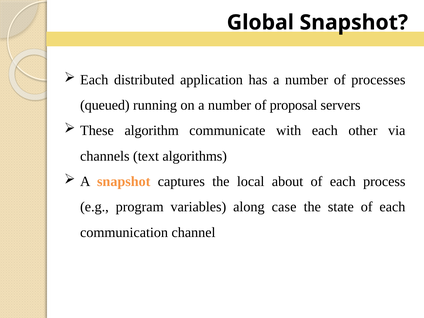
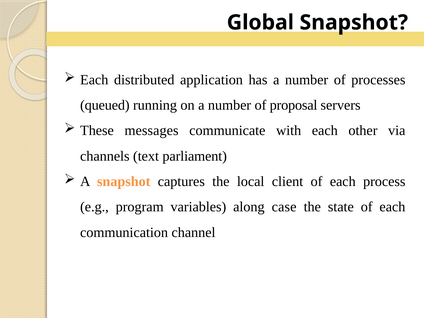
algorithm: algorithm -> messages (152, 131)
algorithms: algorithms -> parliament (195, 156)
about: about -> client (288, 181)
